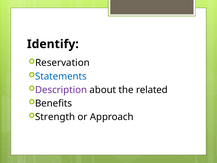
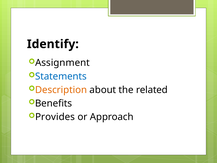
Reservation: Reservation -> Assignment (62, 63)
Description colour: purple -> orange (61, 90)
Strength: Strength -> Provides (55, 117)
